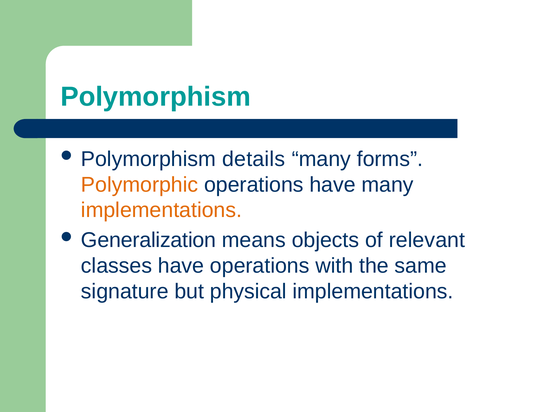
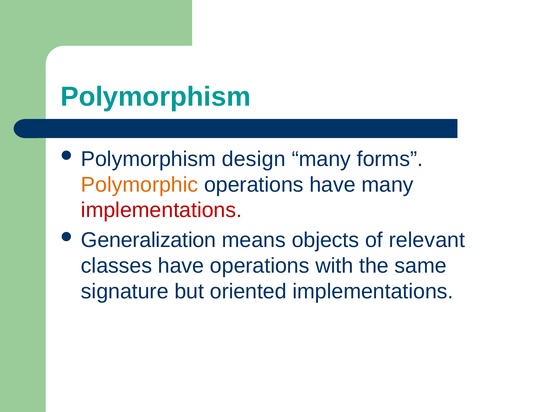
details: details -> design (254, 159)
implementations colour: orange -> red (161, 210)
physical: physical -> oriented (248, 291)
